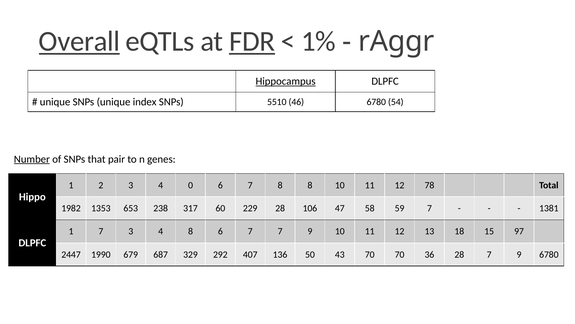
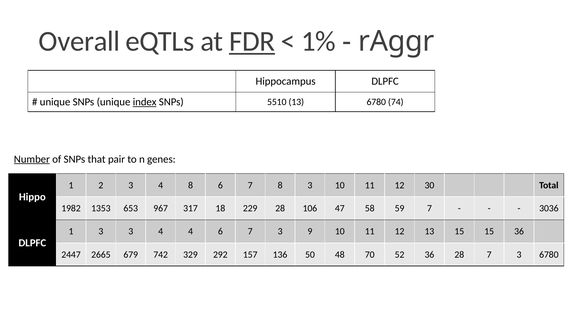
Overall underline: present -> none (79, 41)
Hippocampus underline: present -> none (286, 81)
index underline: none -> present (145, 102)
5510 46: 46 -> 13 (296, 102)
54: 54 -> 74 (396, 102)
4 0: 0 -> 8 (191, 185)
8 8: 8 -> 3 (310, 185)
78: 78 -> 30 (429, 185)
238: 238 -> 967 (161, 208)
60: 60 -> 18 (220, 208)
1381: 1381 -> 3036 (549, 208)
1 7: 7 -> 3 (101, 231)
4 8: 8 -> 4 (191, 231)
6 7 7: 7 -> 3 (280, 231)
13 18: 18 -> 15 (459, 231)
15 97: 97 -> 36 (519, 231)
1990: 1990 -> 2665 (101, 254)
687: 687 -> 742 (161, 254)
407: 407 -> 157 (250, 254)
43: 43 -> 48 (340, 254)
70 70: 70 -> 52 (400, 254)
28 7 9: 9 -> 3 (519, 254)
